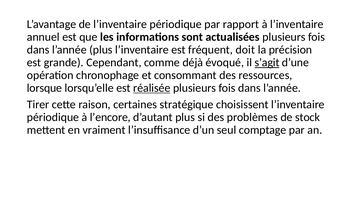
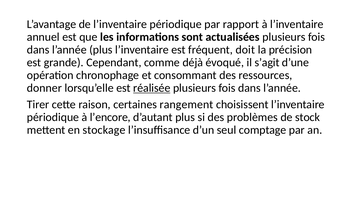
s’agit underline: present -> none (267, 62)
lorsque: lorsque -> donner (44, 88)
stratégique: stratégique -> rangement (186, 104)
vraiment: vraiment -> stockage (104, 130)
